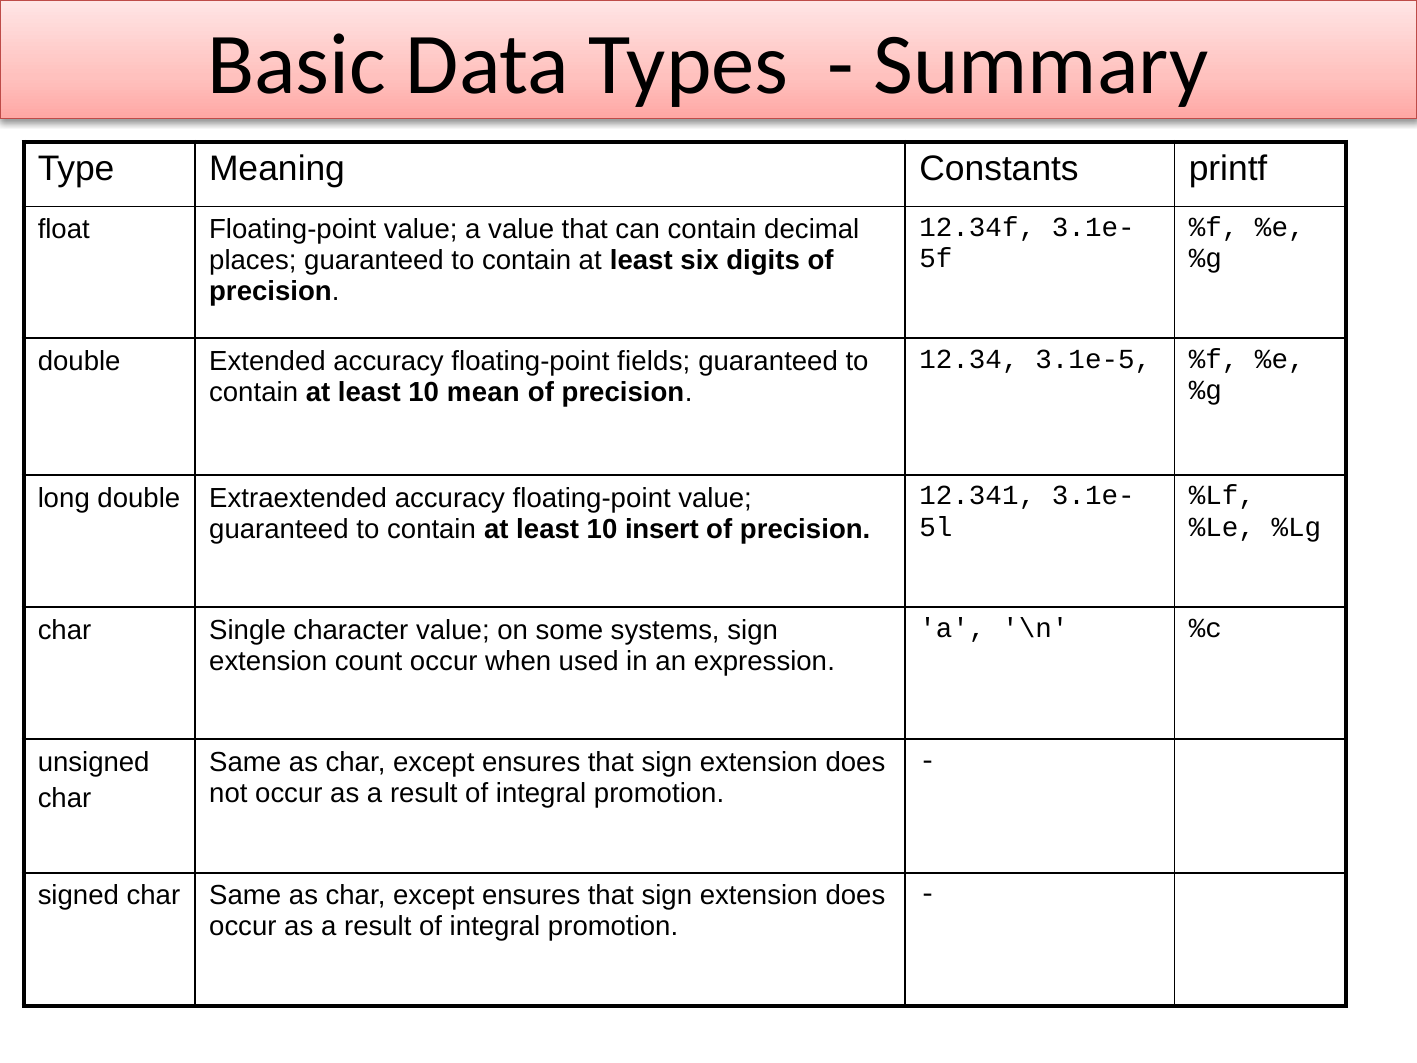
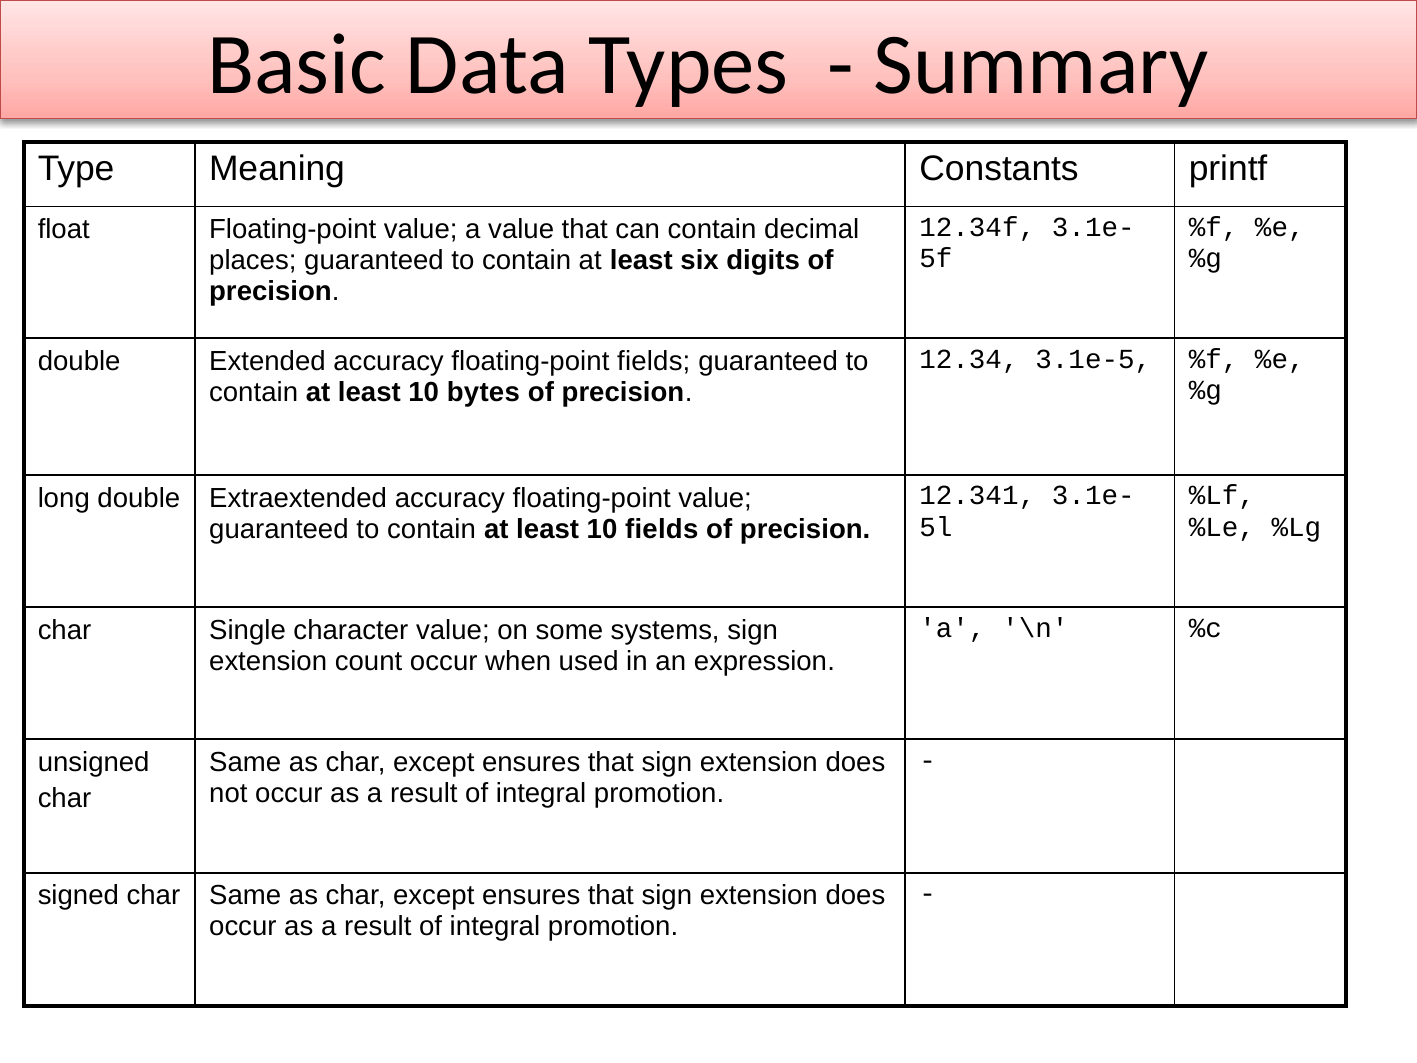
mean: mean -> bytes (483, 392)
10 insert: insert -> fields (662, 529)
